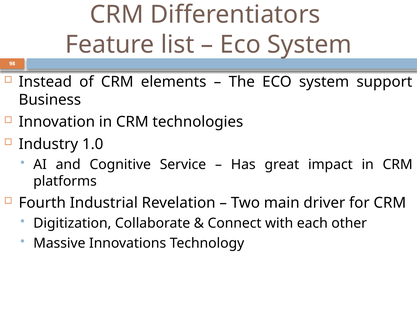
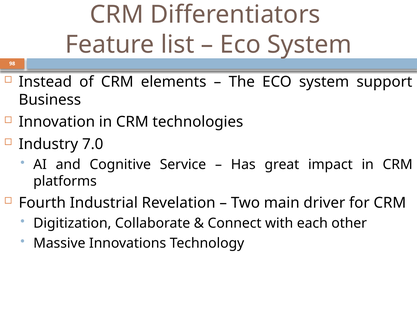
1.0: 1.0 -> 7.0 (93, 144)
